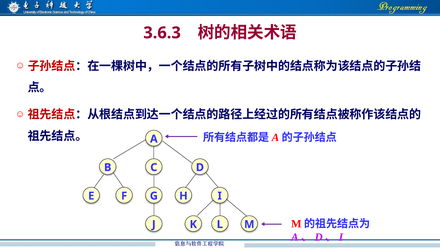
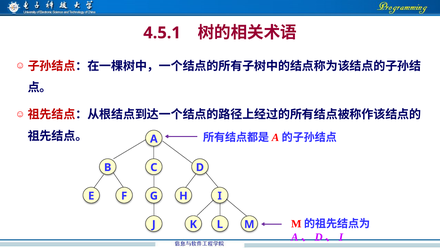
3.6.3: 3.6.3 -> 4.5.1 (162, 33)
